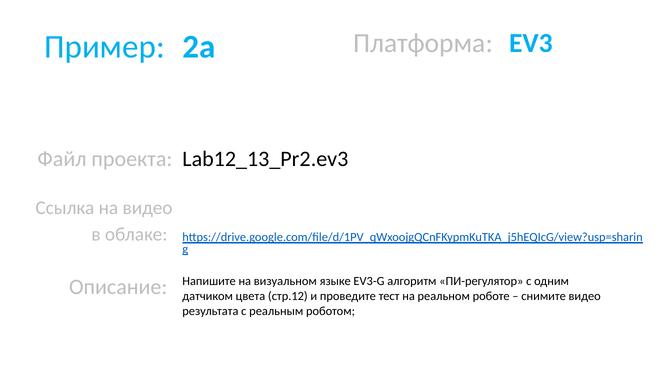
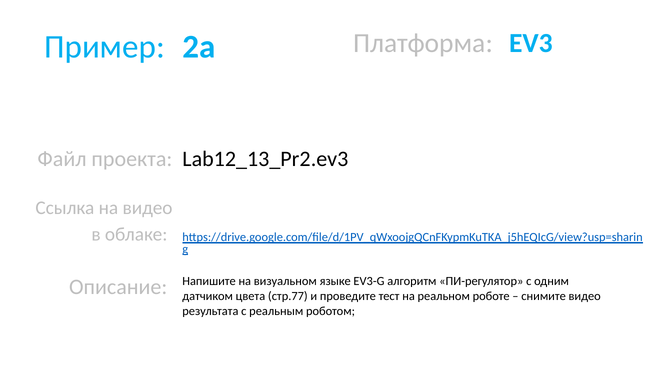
стр.12: стр.12 -> стр.77 (288, 296)
